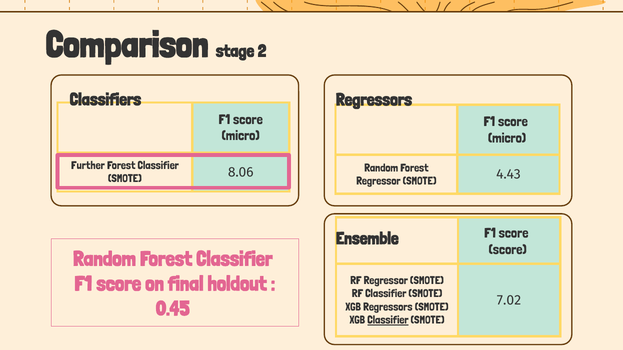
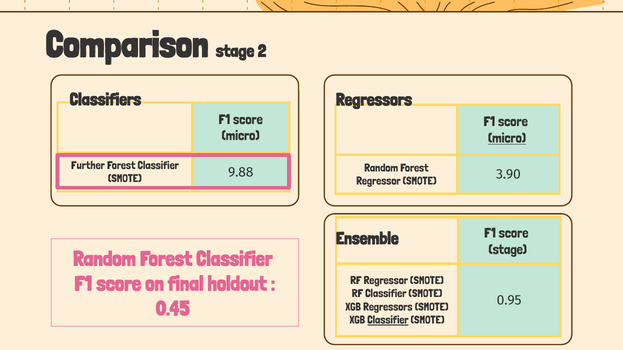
micro underline: none -> present (507, 139)
8.06: 8.06 -> 9.88 (241, 172)
4.43: 4.43 -> 3.90 (508, 175)
score: score -> stage (508, 250)
7.02: 7.02 -> 0.95 (509, 300)
